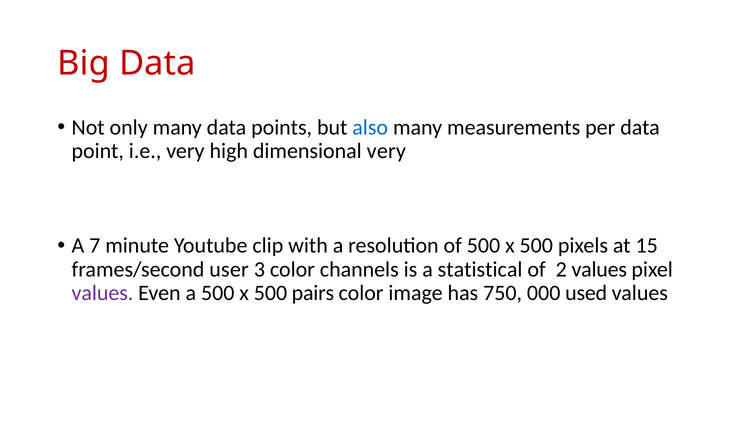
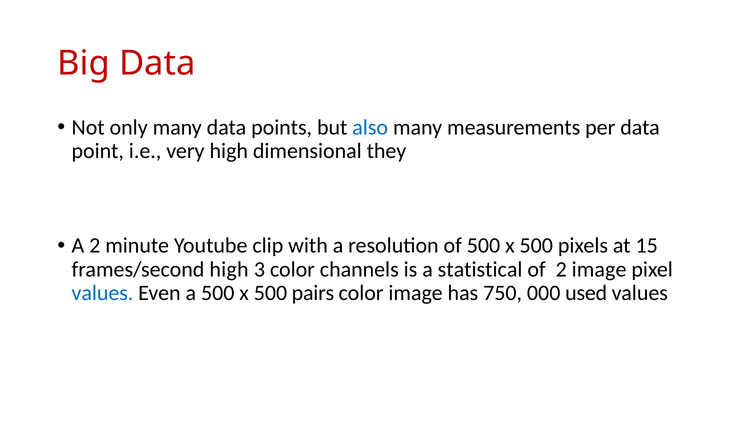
dimensional very: very -> they (386, 151)
A 7: 7 -> 2 (95, 246)
frames/second user: user -> high (229, 270)
2 values: values -> image (599, 270)
values colour: purple -> blue (102, 293)
